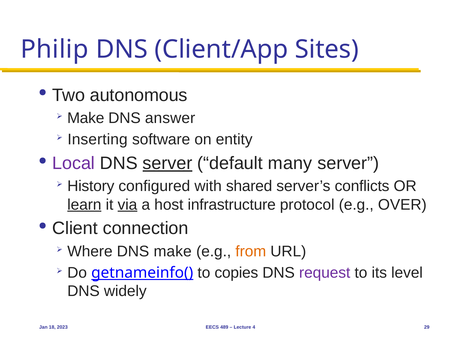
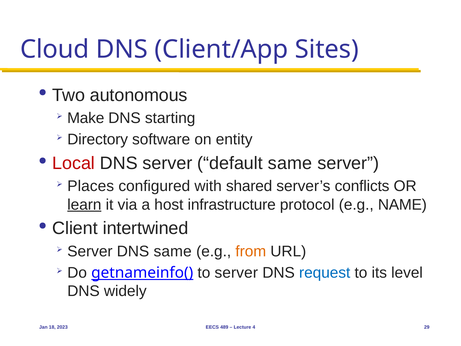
Philip: Philip -> Cloud (55, 49)
answer: answer -> starting (170, 118)
Inserting: Inserting -> Directory (98, 139)
Local colour: purple -> red (74, 163)
server underline: present -> none (167, 163)
default many: many -> same (290, 163)
History: History -> Places (91, 186)
via underline: present -> none (127, 204)
OVER: OVER -> NAME (402, 204)
connection: connection -> intertwined (146, 228)
Where: Where -> Server (90, 251)
DNS make: make -> same (173, 251)
to copies: copies -> server (236, 273)
request colour: purple -> blue (325, 273)
